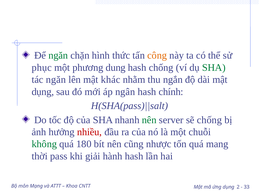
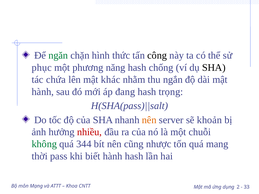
công colour: orange -> black (157, 56)
dung: dung -> năng (116, 68)
SHA colour: green -> black (214, 68)
tác ngăn: ngăn -> chứa (56, 80)
dụng: dụng -> hành (43, 92)
ngân: ngân -> đang (125, 92)
chính: chính -> trọng (171, 92)
nên colour: green -> orange (149, 120)
sẽ chống: chống -> khoản (209, 120)
180: 180 -> 344 (84, 144)
giải: giải -> biết (93, 156)
